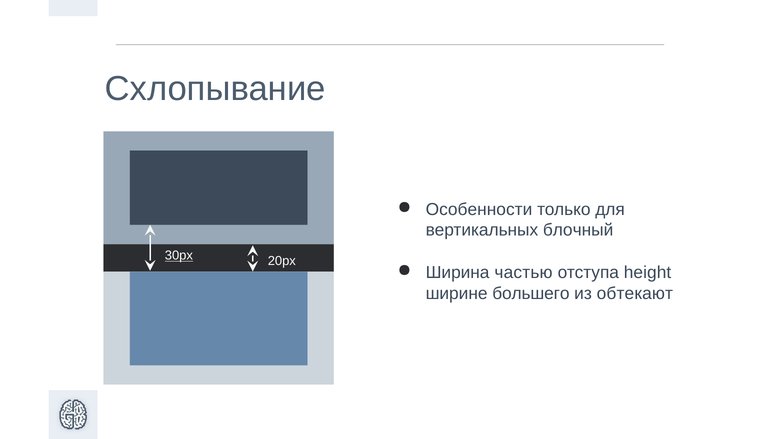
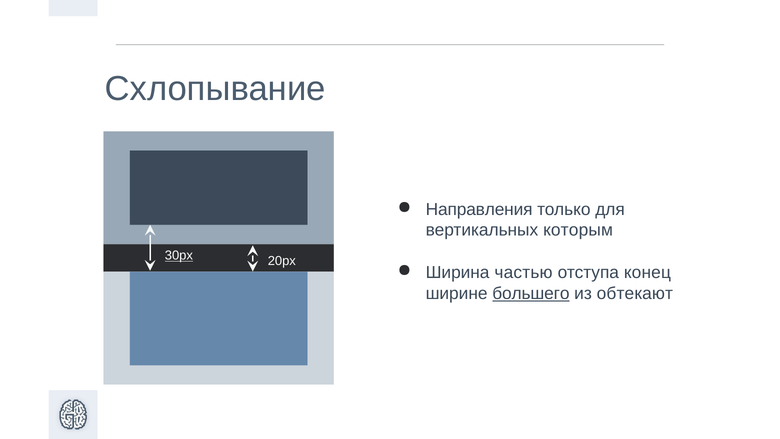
Особенности: Особенности -> Направления (479, 209)
блочный: блочный -> которым (578, 230)
height: height -> конец (647, 272)
большего underline: none -> present (531, 293)
